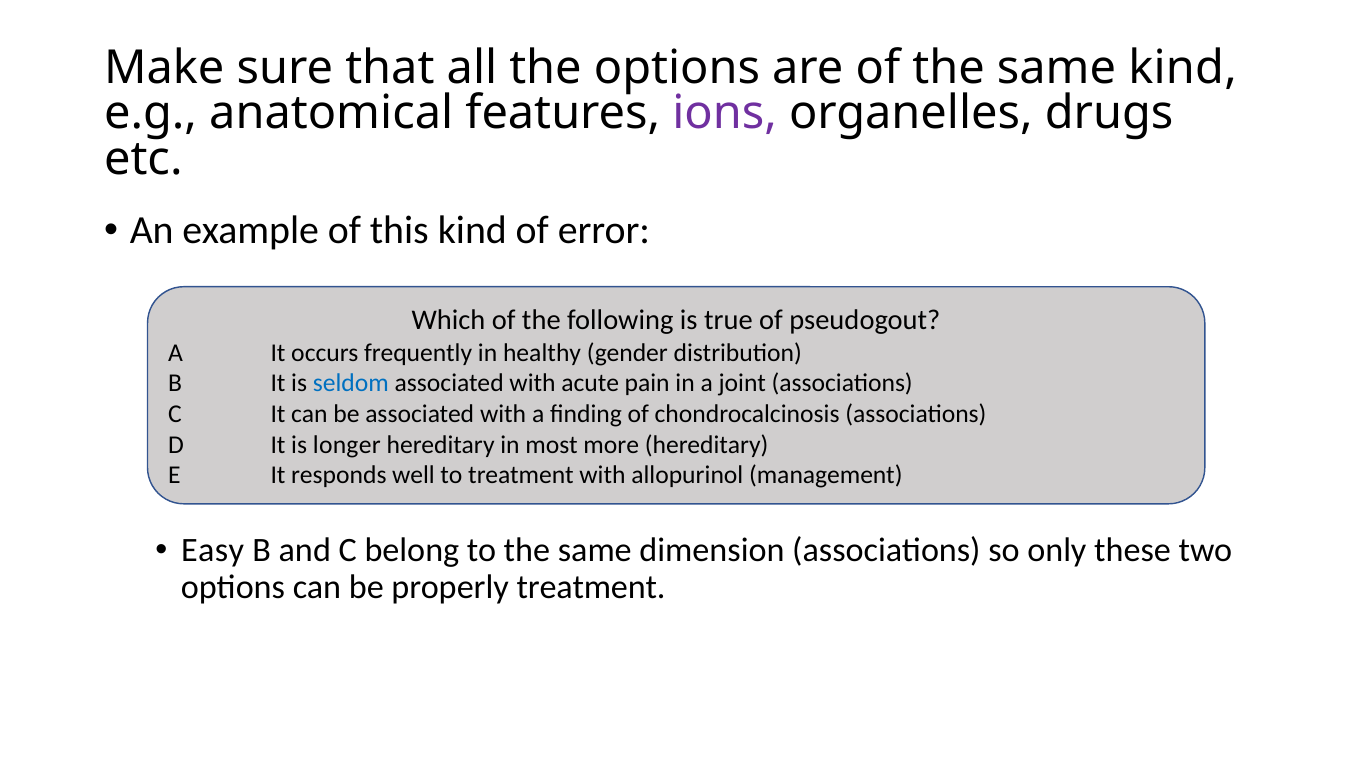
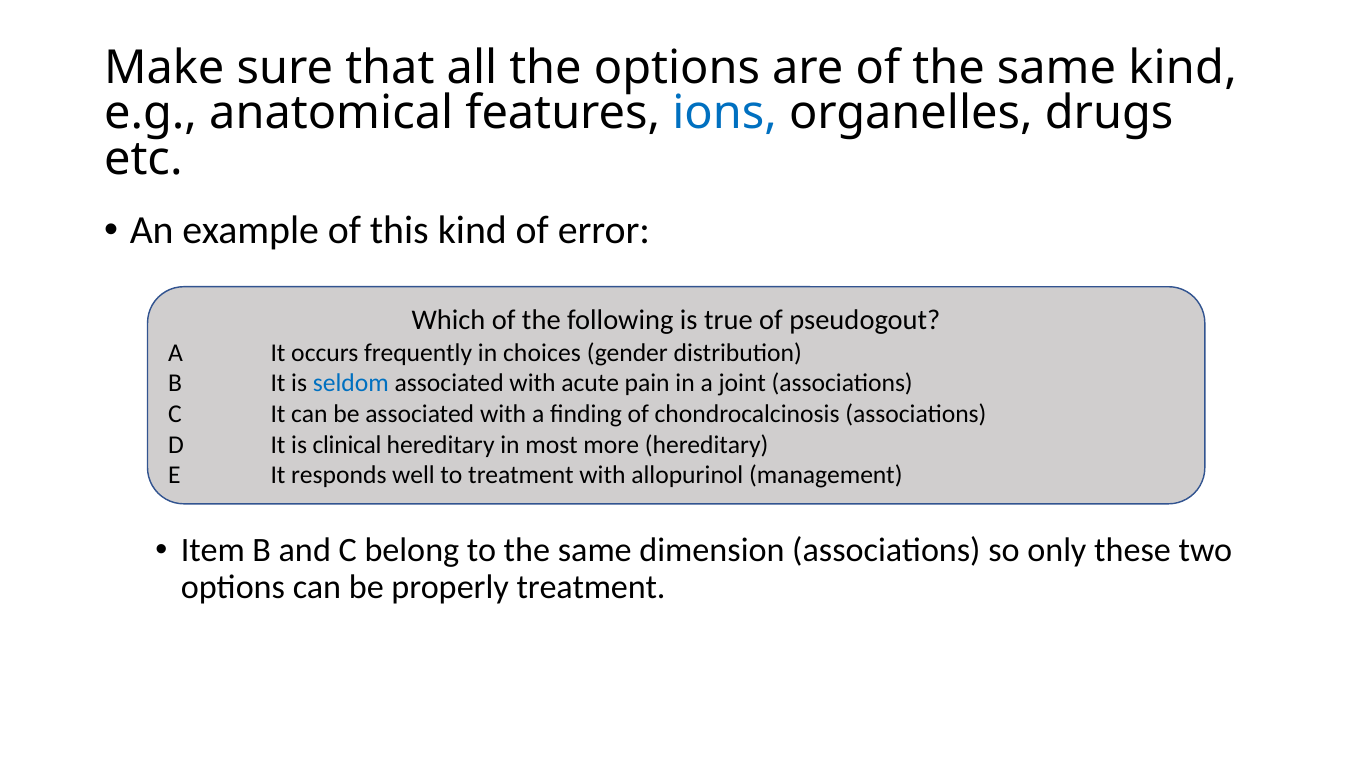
ions colour: purple -> blue (725, 113)
healthy: healthy -> choices (542, 353)
longer: longer -> clinical (347, 445)
Easy: Easy -> Item (213, 551)
